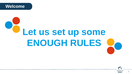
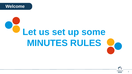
ENOUGH: ENOUGH -> MINUTES (47, 43)
